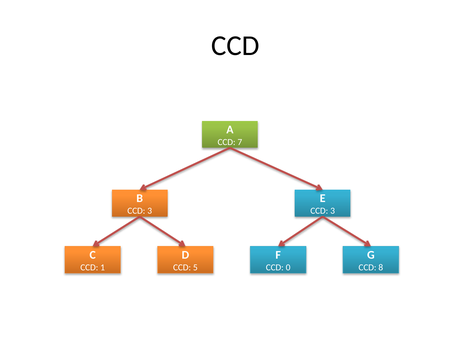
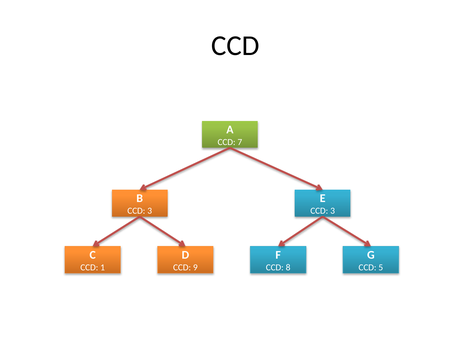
5: 5 -> 9 (195, 268)
0: 0 -> 8 (288, 268)
8: 8 -> 5 (381, 268)
